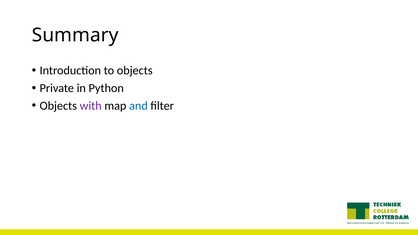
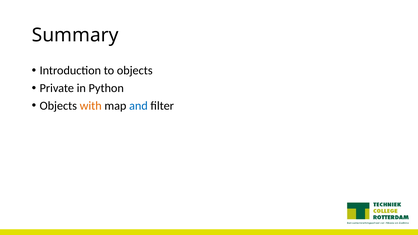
with colour: purple -> orange (91, 106)
